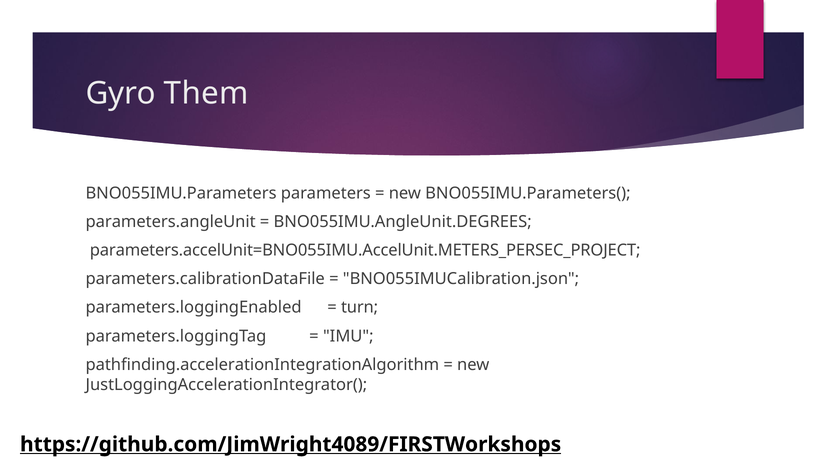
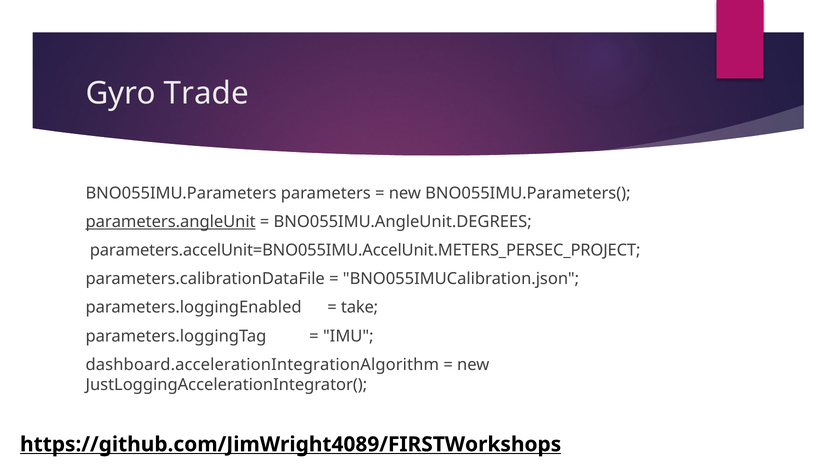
Them: Them -> Trade (206, 93)
parameters.angleUnit underline: none -> present (171, 222)
turn: turn -> take (360, 307)
pathfinding.accelerationIntegrationAlgorithm: pathfinding.accelerationIntegrationAlgorithm -> dashboard.accelerationIntegrationAlgorithm (262, 365)
